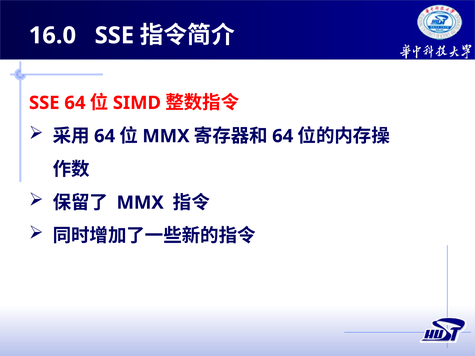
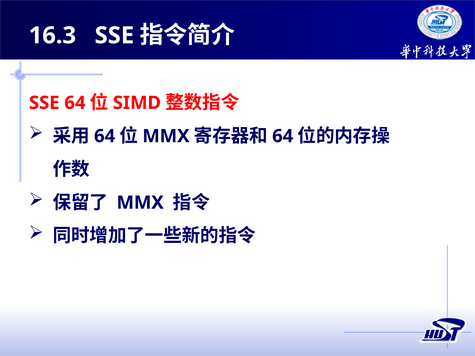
16.0: 16.0 -> 16.3 (52, 36)
